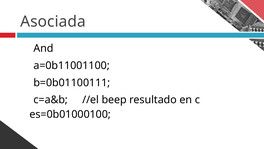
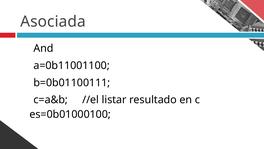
beep: beep -> listar (114, 100)
